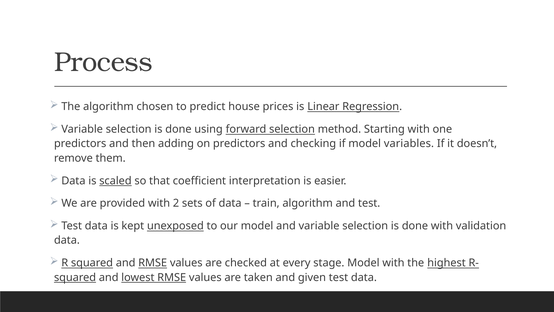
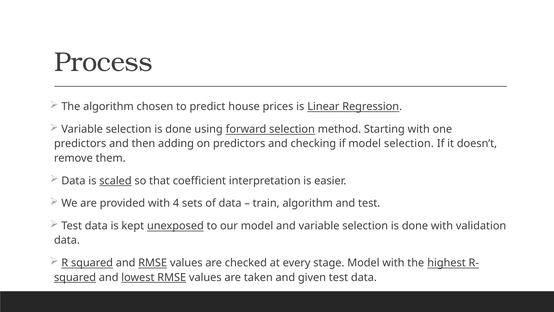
model variables: variables -> selection (409, 144)
2: 2 -> 4 (176, 203)
